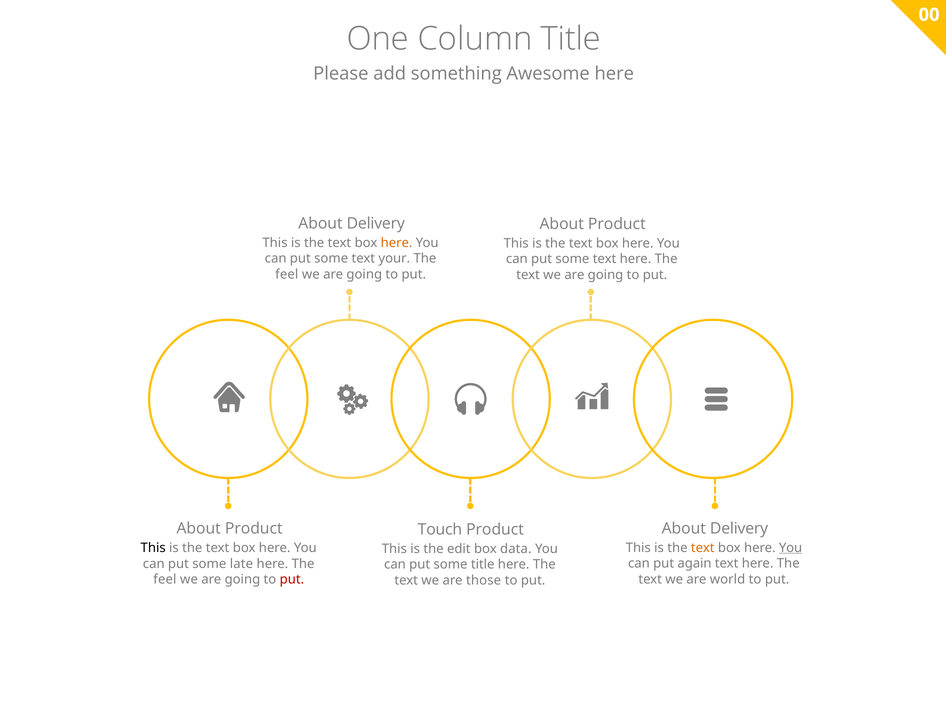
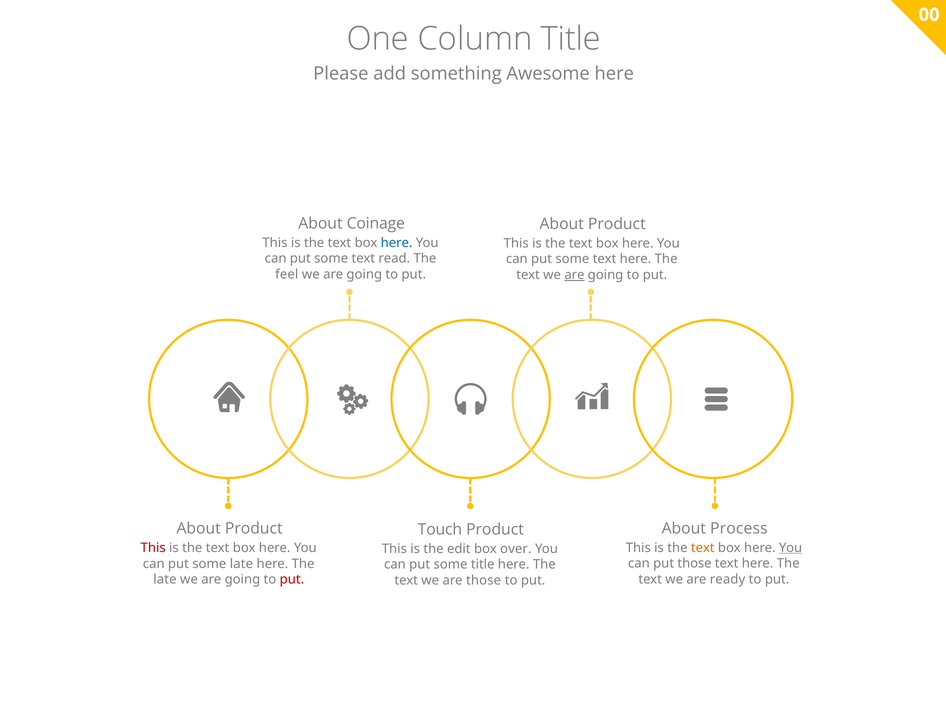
Delivery: Delivery -> Coinage (376, 224)
here colour: orange -> blue (397, 243)
your: your -> read (394, 259)
are underline: none -> present (574, 275)
Delivery: Delivery -> Process (739, 529)
This colour: black -> red (153, 548)
data: data -> over (516, 549)
put again: again -> those (695, 564)
world: world -> ready (728, 580)
feel: feel -> late (165, 580)
